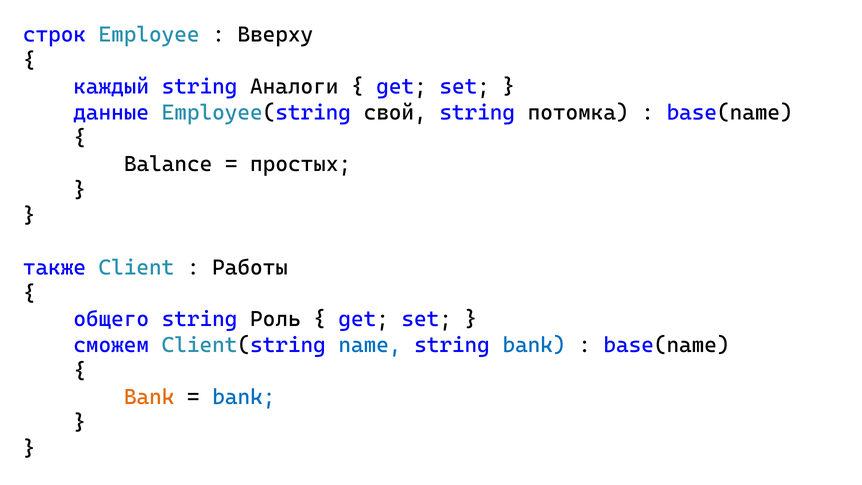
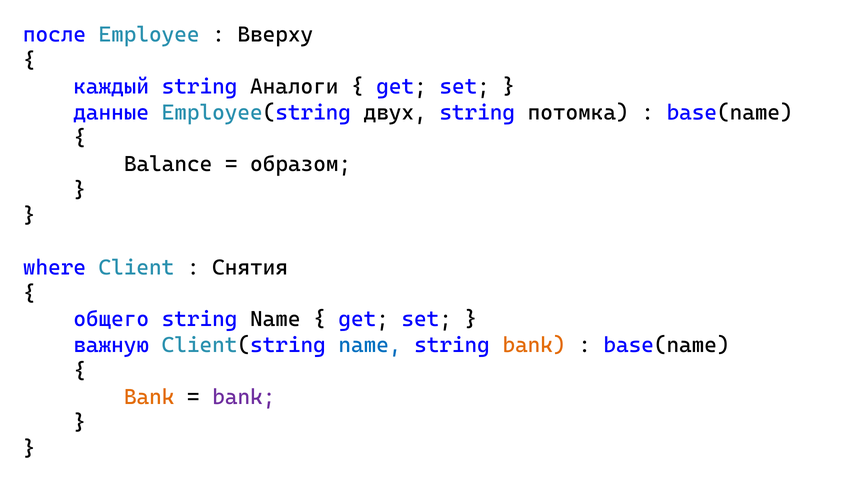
строк: строк -> после (54, 35)
свой: свой -> двух (395, 112)
простых: простых -> образом (301, 164)
также: также -> where (54, 268)
Работы: Работы -> Снятия (250, 268)
string Роль: Роль -> Name (275, 319)
сможем: сможем -> важную (111, 345)
bank colour: blue -> orange (534, 345)
bank colour: blue -> purple (244, 397)
